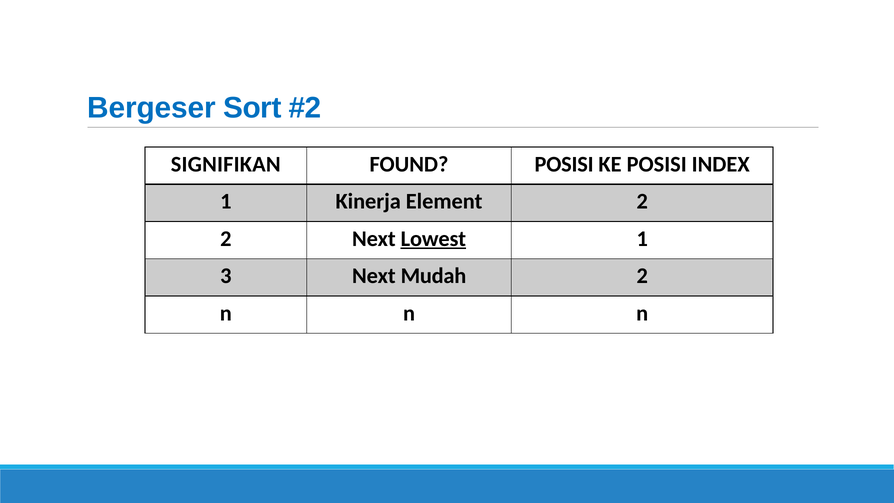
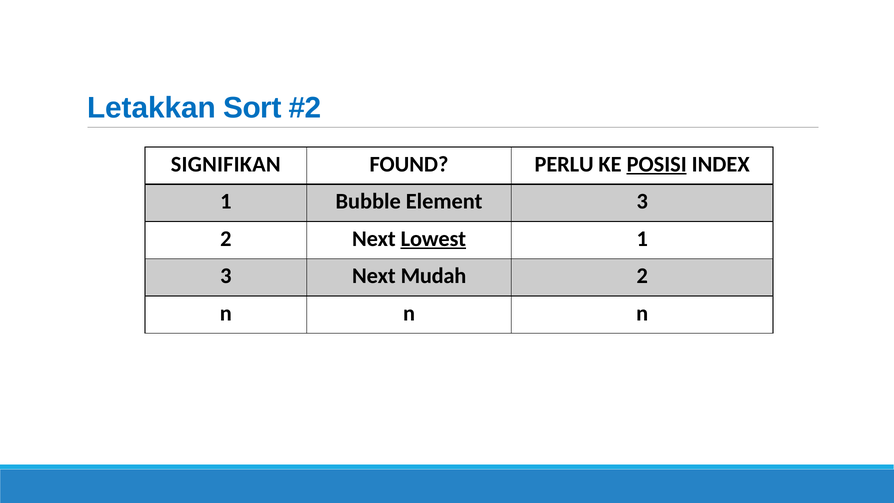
Bergeser: Bergeser -> Letakkan (152, 108)
FOUND POSISI: POSISI -> PERLU (564, 164)
POSISI underline: none -> present (657, 164)
Kinerja: Kinerja -> Bubble (368, 201)
Element 2: 2 -> 3 (642, 201)
